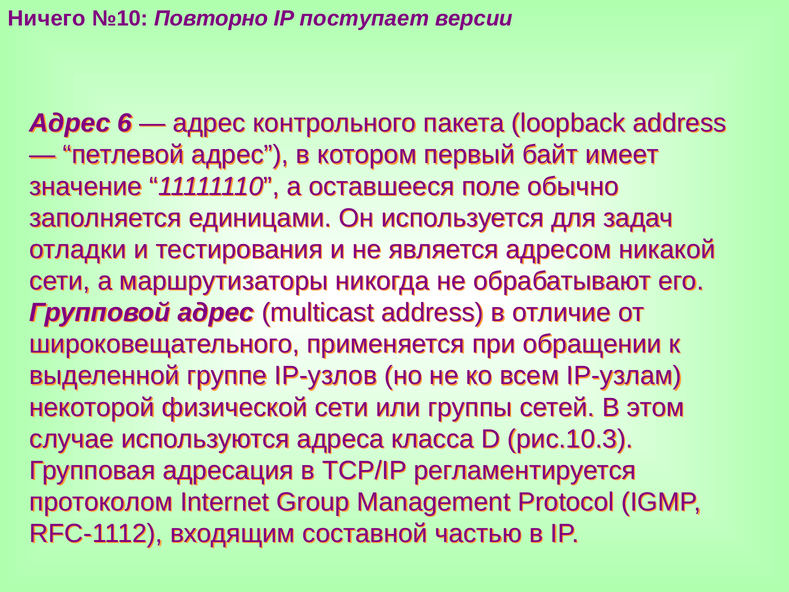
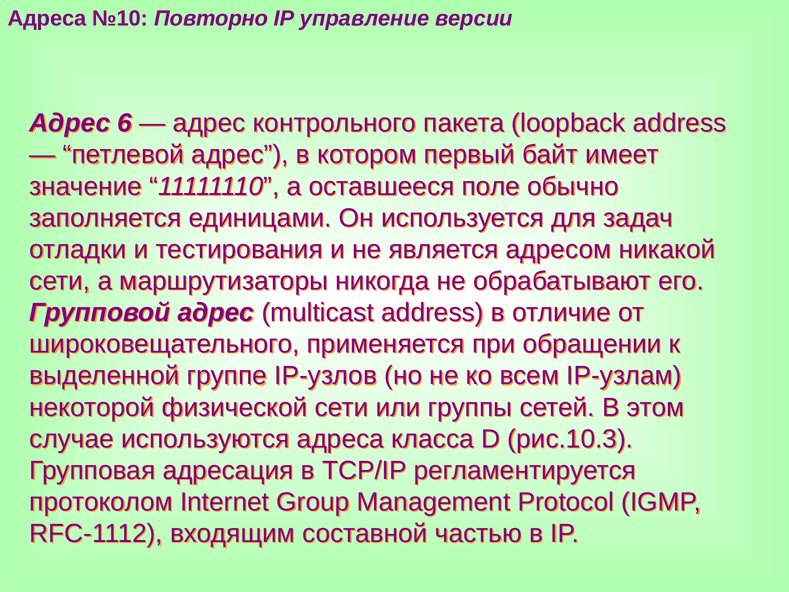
Ничего: Ничего -> Адреса (47, 19)
поступает: поступает -> управление (365, 19)
